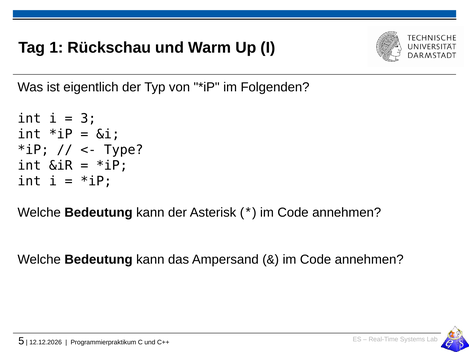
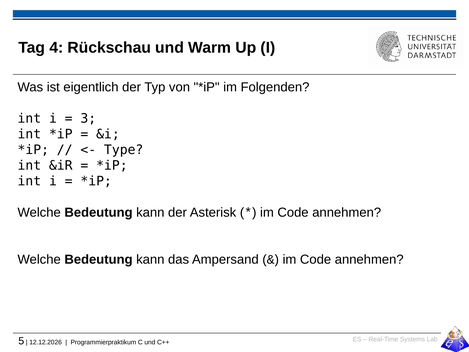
1: 1 -> 4 (56, 48)
